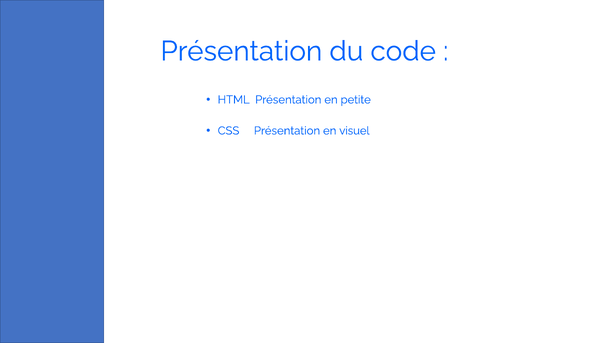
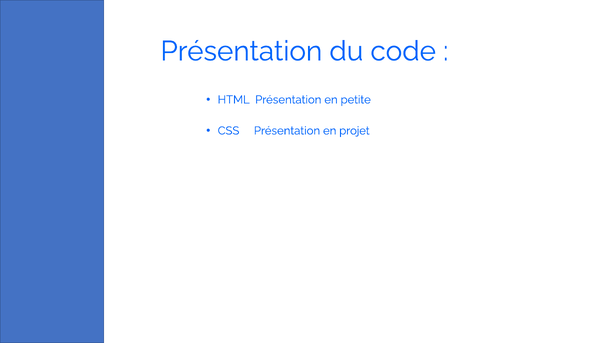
visuel: visuel -> projet (354, 131)
